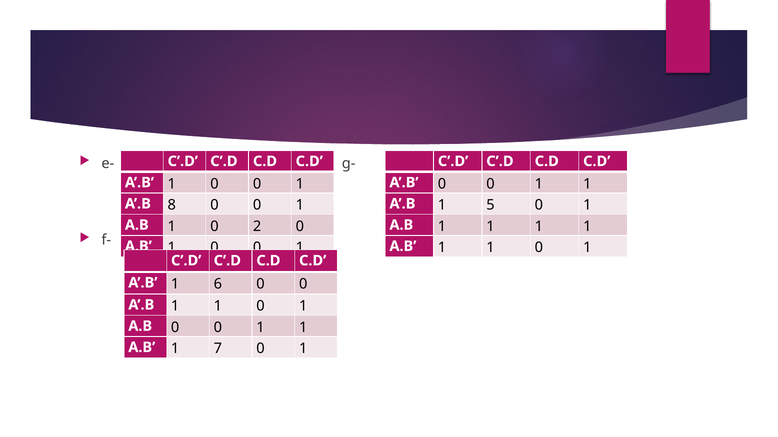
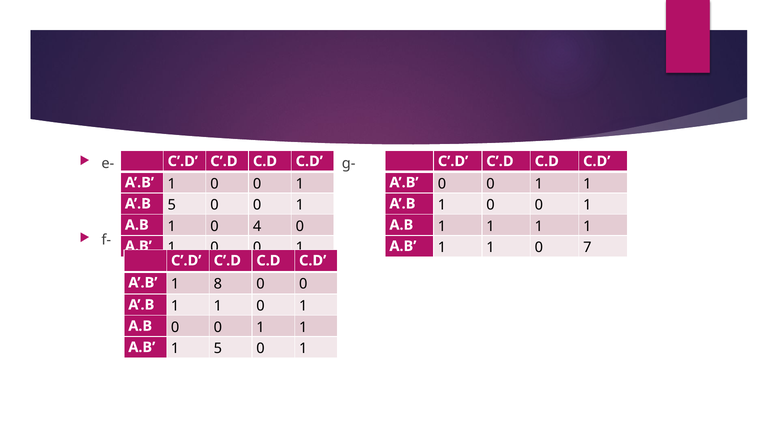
8: 8 -> 5 (172, 205)
5: 5 -> 0 (490, 205)
2: 2 -> 4 (257, 227)
1: 1 -> 7 (587, 248)
6: 6 -> 8 (218, 284)
1 7: 7 -> 5 (218, 349)
